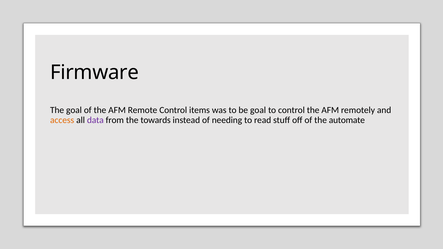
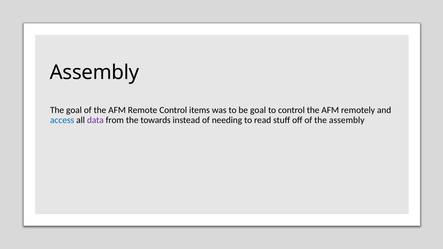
Firmware: Firmware -> Assembly (95, 73)
access colour: orange -> blue (62, 120)
the automate: automate -> assembly (347, 120)
